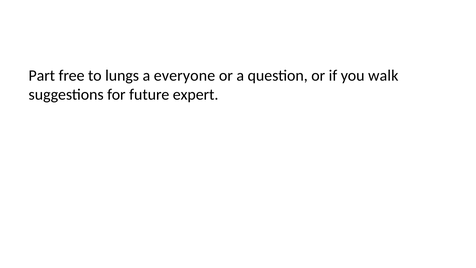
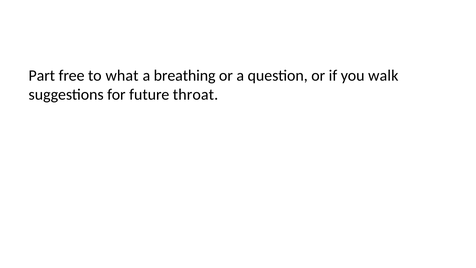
lungs: lungs -> what (122, 75)
everyone: everyone -> breathing (185, 75)
expert: expert -> throat (196, 95)
